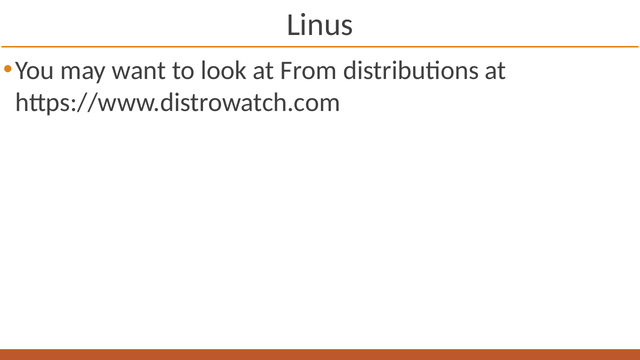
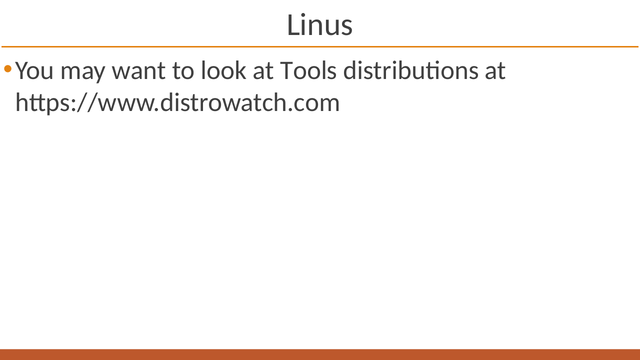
From: From -> Tools (309, 70)
